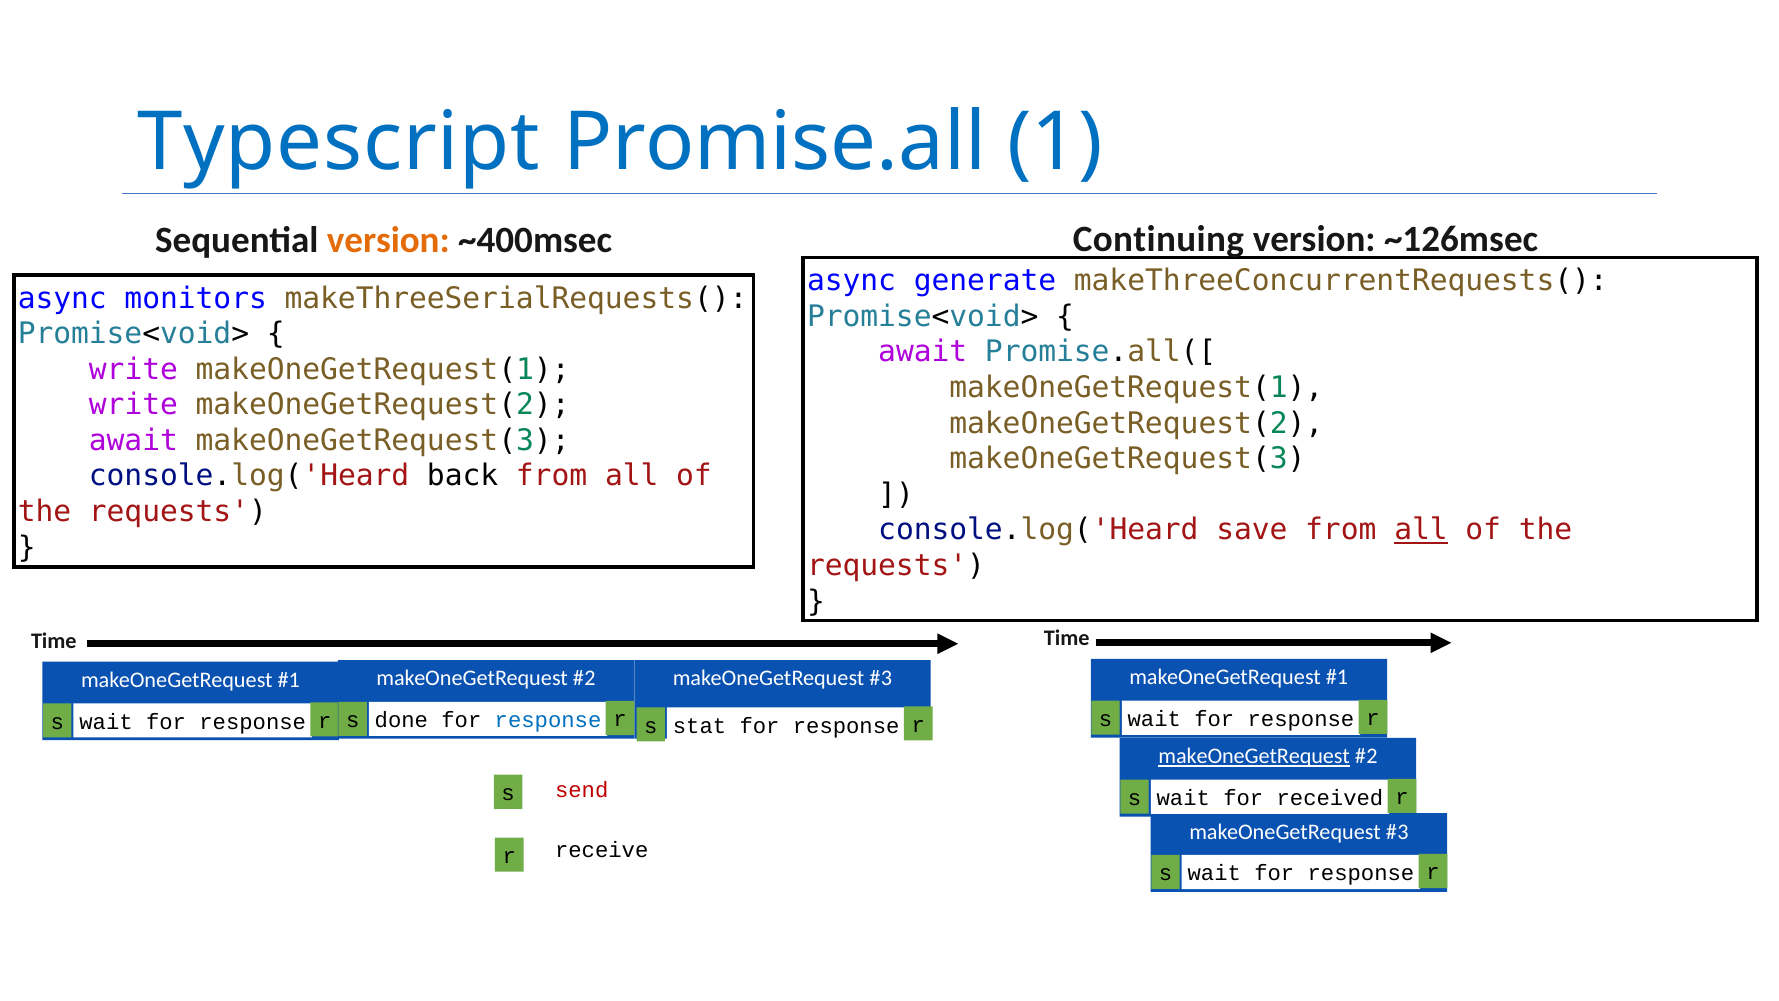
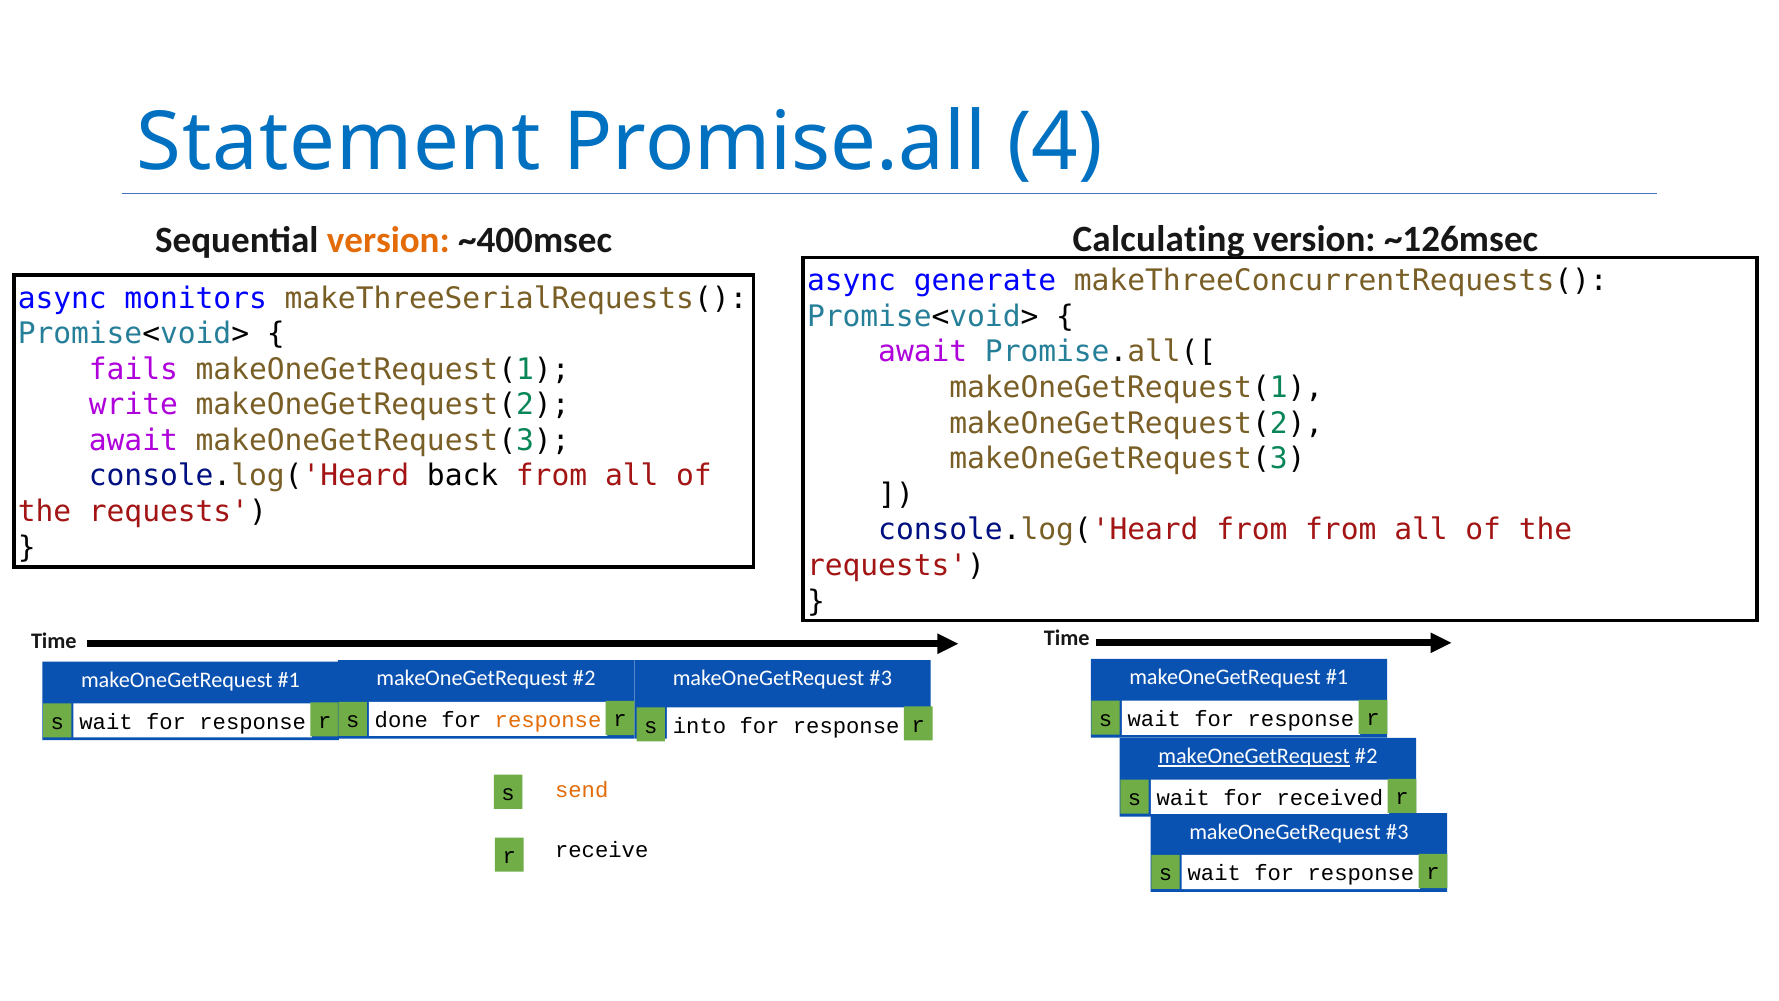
Typescript: Typescript -> Statement (339, 142)
1: 1 -> 4 (1055, 142)
Continuing: Continuing -> Calculating (1158, 239)
write: write -> fails (133, 369)
console.log('Heard save: save -> from (1252, 530)
all underline: present -> none (1421, 530)
response colour: blue -> orange (548, 720)
stat: stat -> into (700, 726)
send colour: red -> orange (582, 790)
